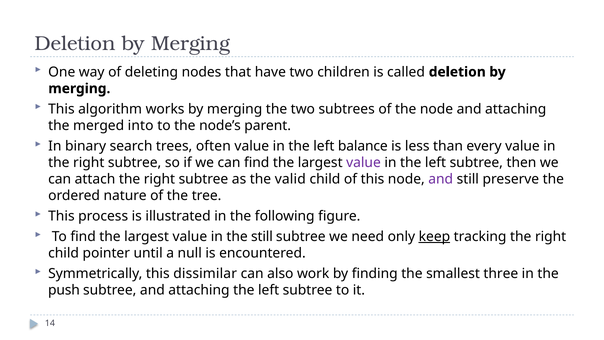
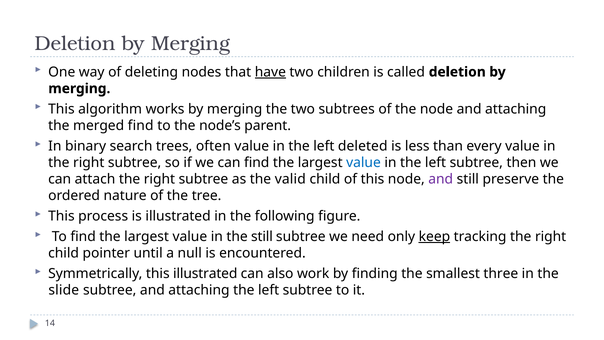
have underline: none -> present (270, 72)
merged into: into -> find (141, 125)
balance: balance -> deleted (363, 146)
value colour: purple -> blue (363, 162)
this dissimilar: dissimilar -> illustrated (205, 273)
push: push -> slide (64, 290)
